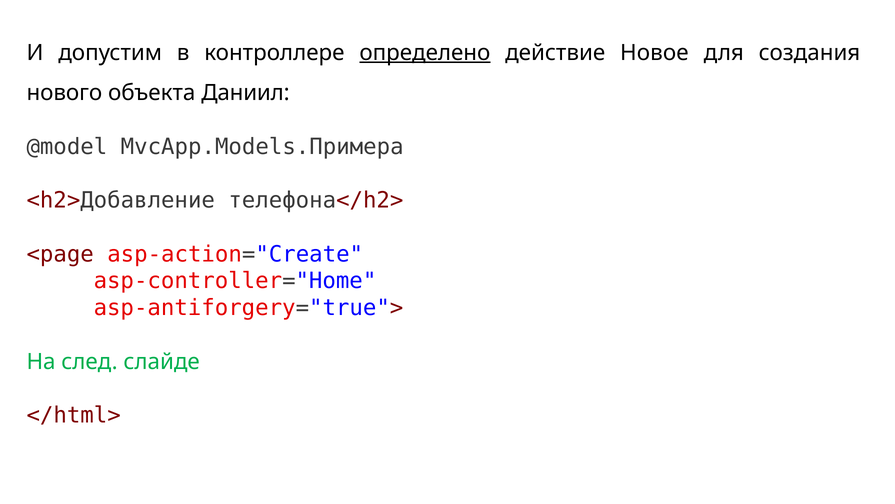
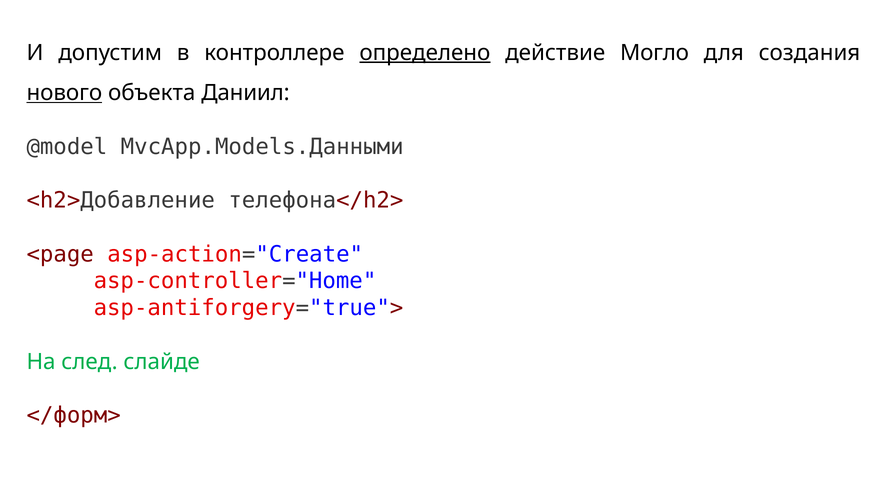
Новое: Новое -> Могло (655, 53)
нового underline: none -> present (64, 93)
MvcApp.Models.Примера: MvcApp.Models.Примера -> MvcApp.Models.Данными (262, 147)
</html>: </html> -> </форм> (74, 415)
